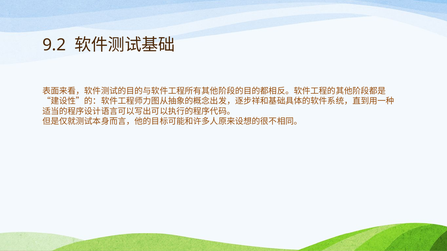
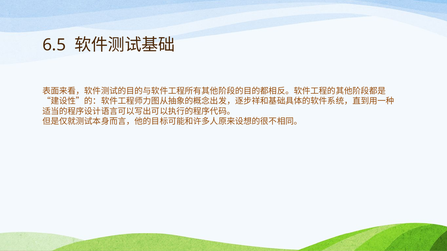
9.2: 9.2 -> 6.5 (54, 45)
